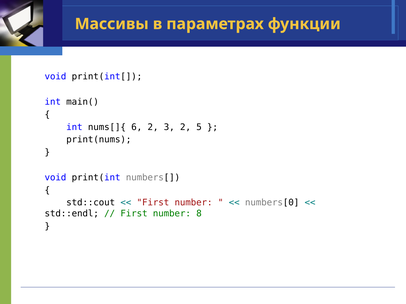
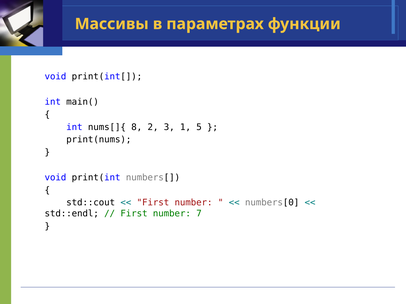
6: 6 -> 8 (137, 127)
3 2: 2 -> 1 (185, 127)
8: 8 -> 7 (199, 214)
